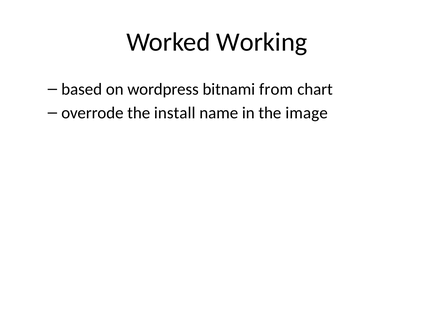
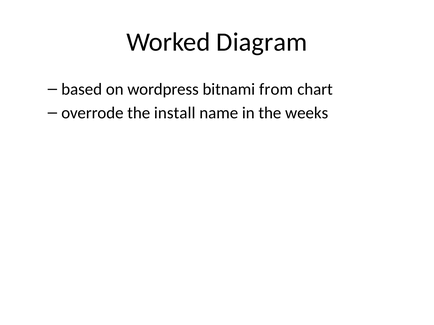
Working: Working -> Diagram (262, 42)
image: image -> weeks (307, 113)
